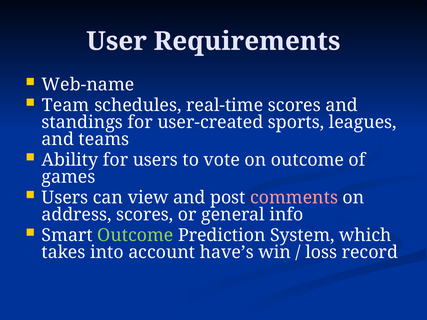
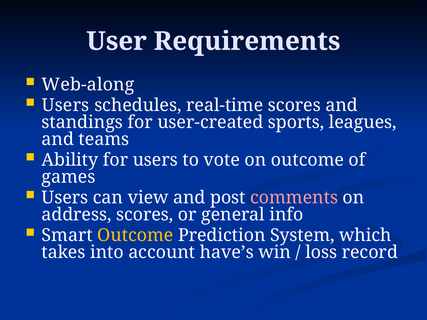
Web-name: Web-name -> Web-along (88, 85)
Team: Team -> Users (66, 105)
Outcome colour: light green -> yellow (135, 236)
